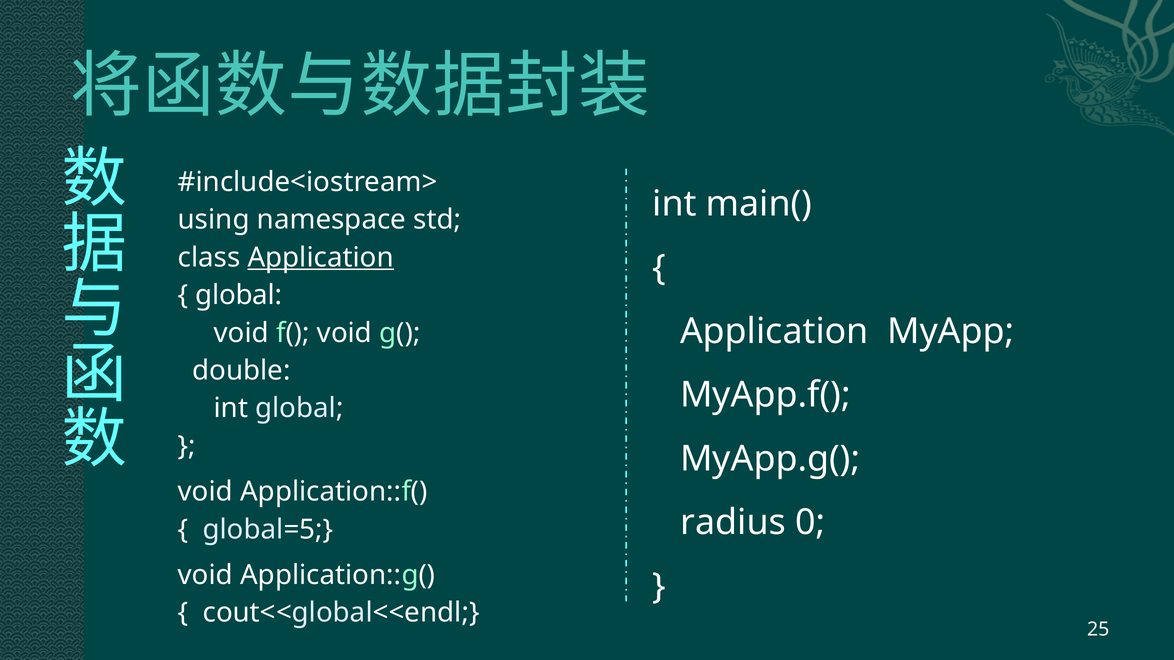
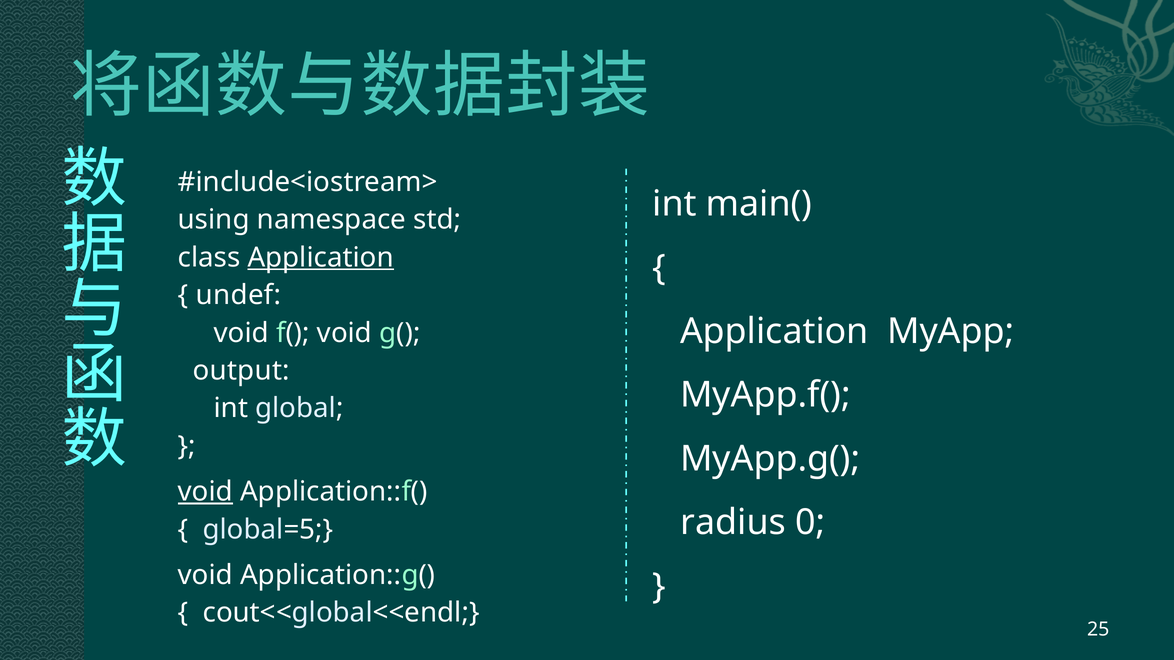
global: global -> undef (239, 295)
double: double -> output (241, 371)
void underline: none -> present (205, 492)
